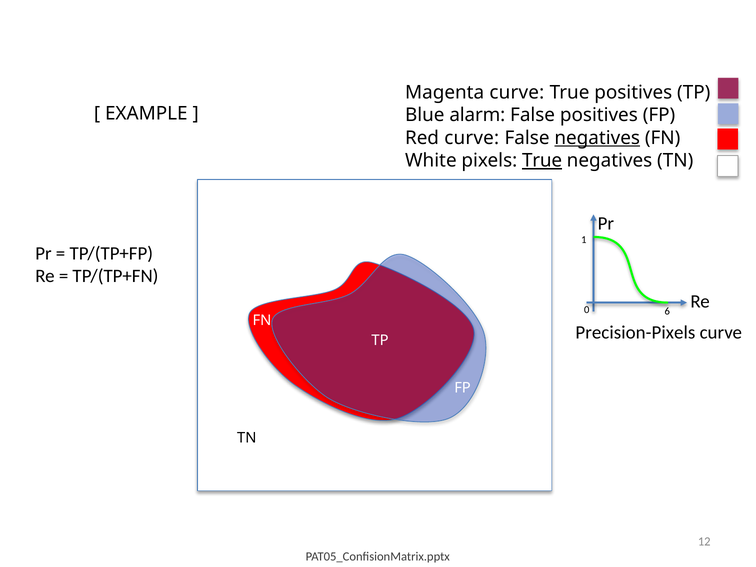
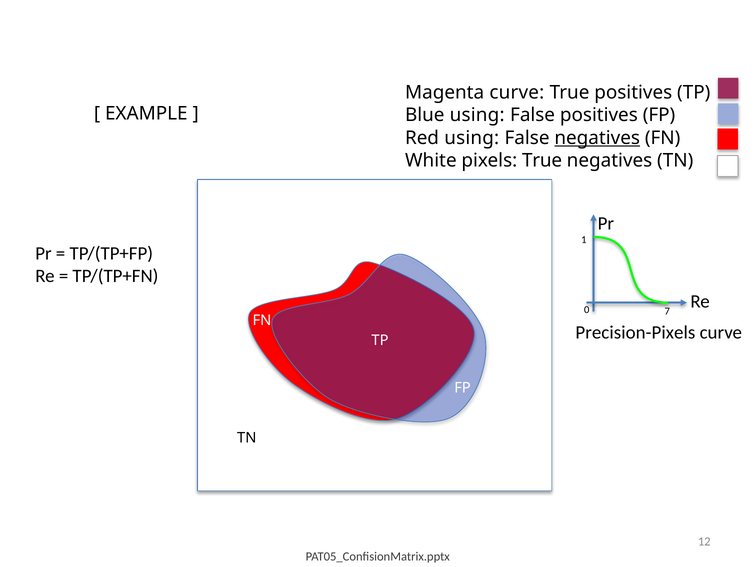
Blue alarm: alarm -> using (477, 115)
Red curve: curve -> using (472, 138)
True underline: present -> none (542, 161)
6: 6 -> 7 (667, 311)
